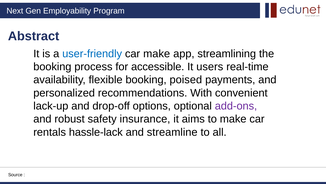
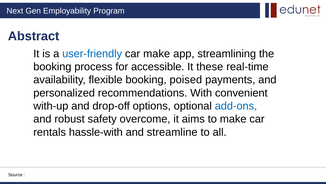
users: users -> these (210, 67)
lack-up: lack-up -> with-up (51, 106)
add-ons colour: purple -> blue (236, 106)
insurance: insurance -> overcome (145, 119)
hassle-lack: hassle-lack -> hassle-with (96, 132)
